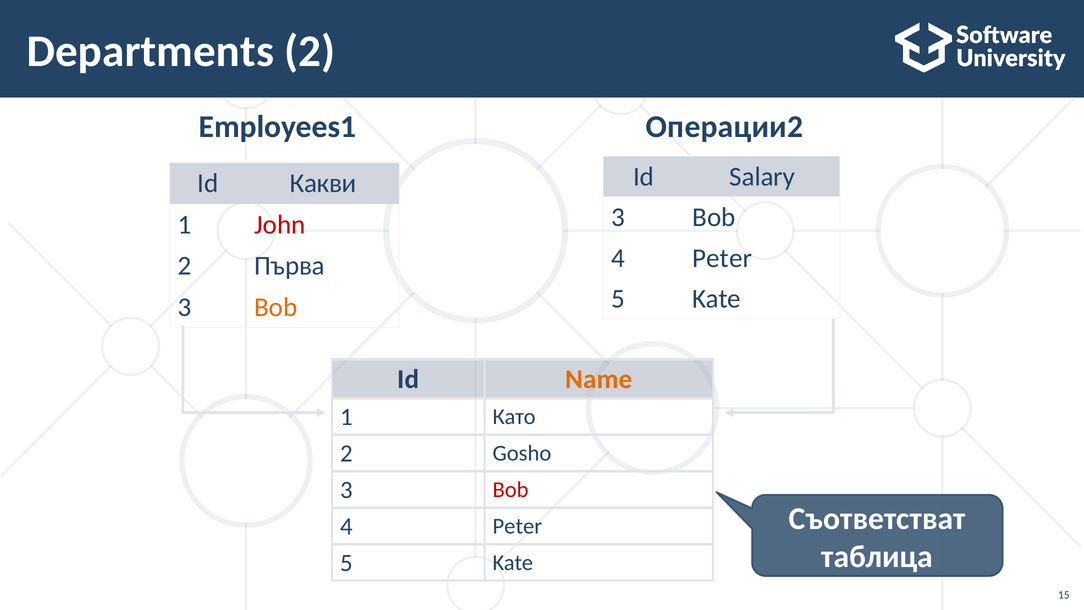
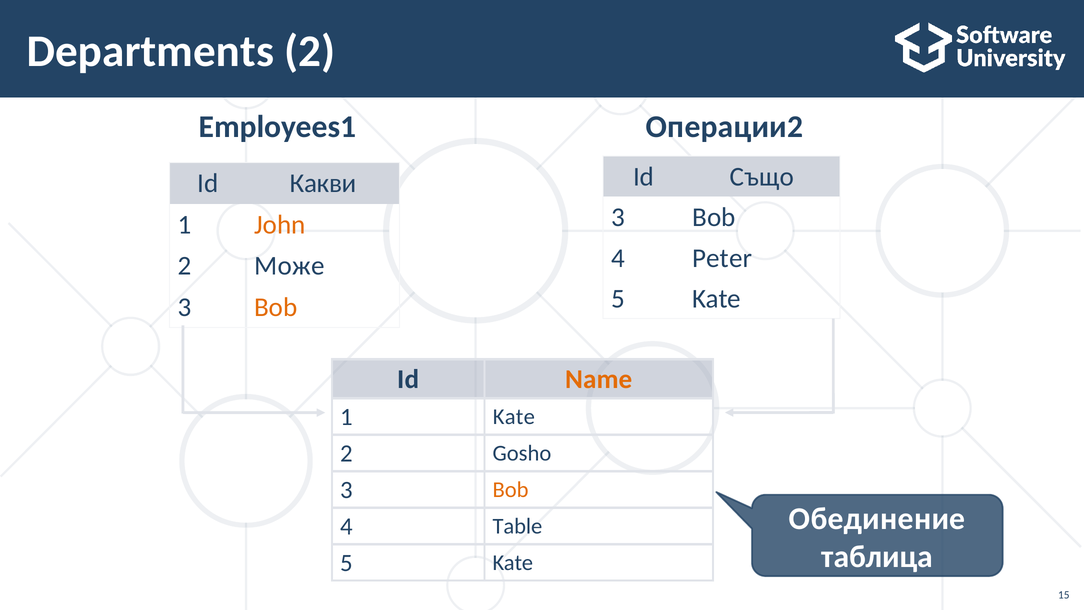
Salary: Salary -> Също (762, 177)
John colour: red -> orange (280, 225)
Първа: Първа -> Може (289, 266)
1 Като: Като -> Kate (514, 417)
Bob colour: red -> orange (511, 490)
Съответстват: Съответстват -> Обединение (877, 518)
Peter: Peter -> Table (517, 526)
